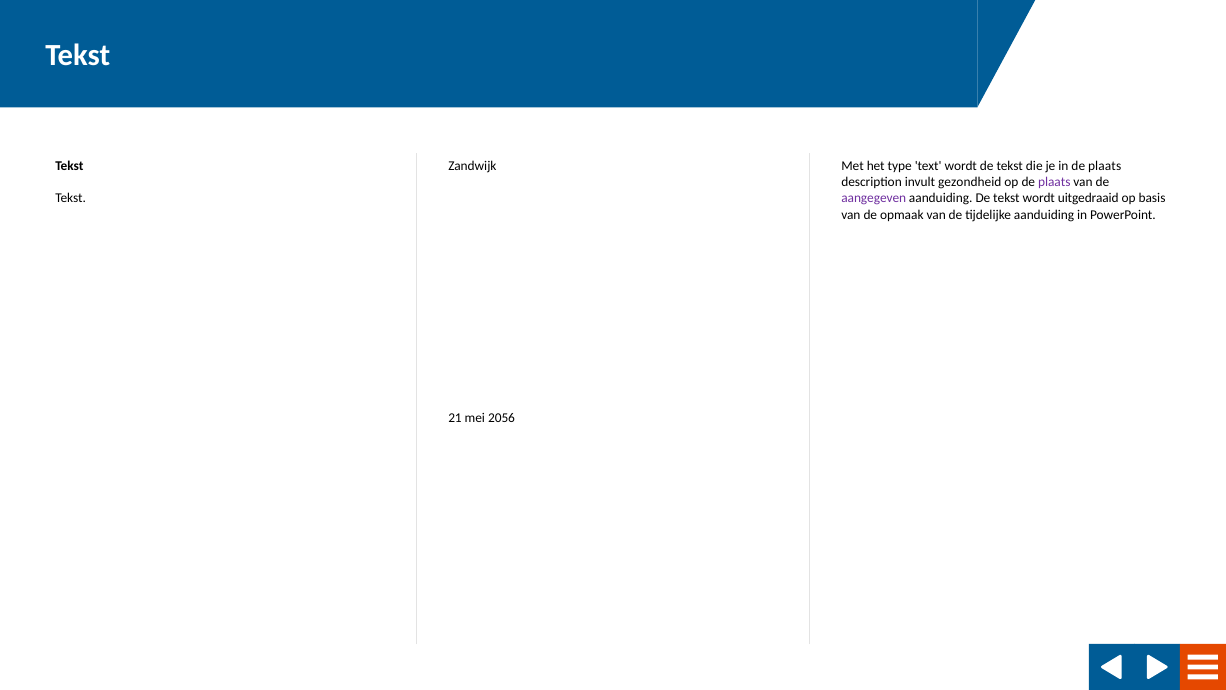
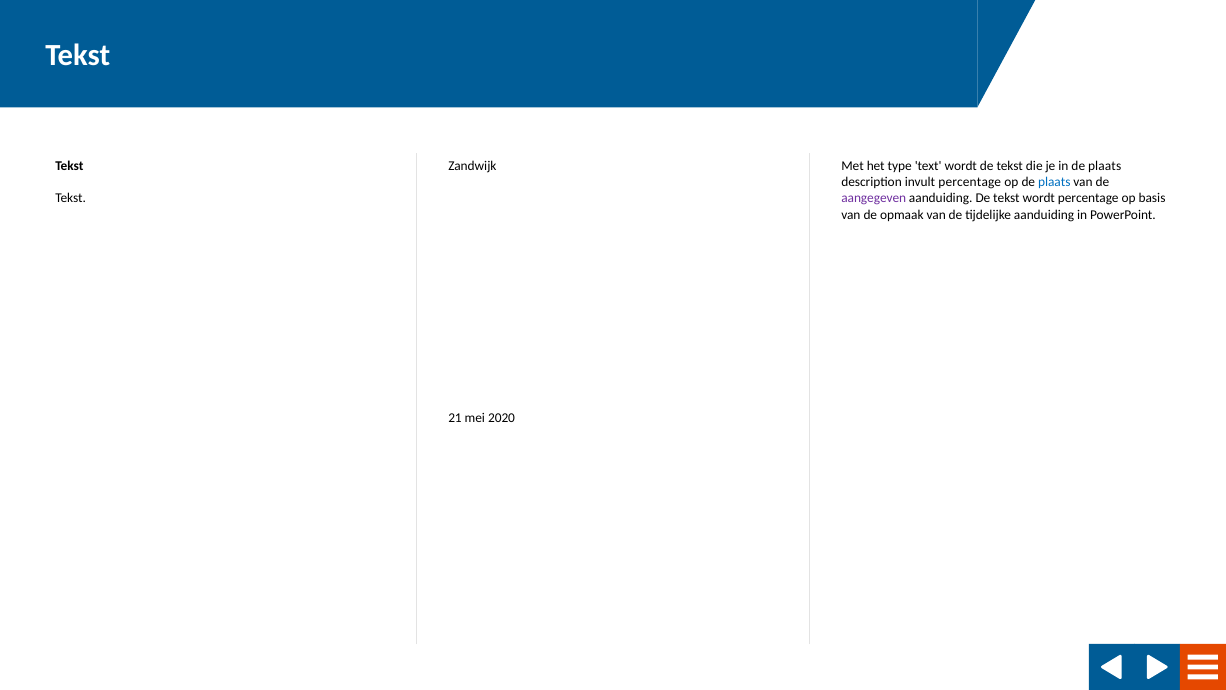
invult gezondheid: gezondheid -> percentage (970, 182)
plaats colour: purple -> blue (1054, 182)
wordt uitgedraaid: uitgedraaid -> percentage (1088, 198)
2056: 2056 -> 2020 (502, 418)
